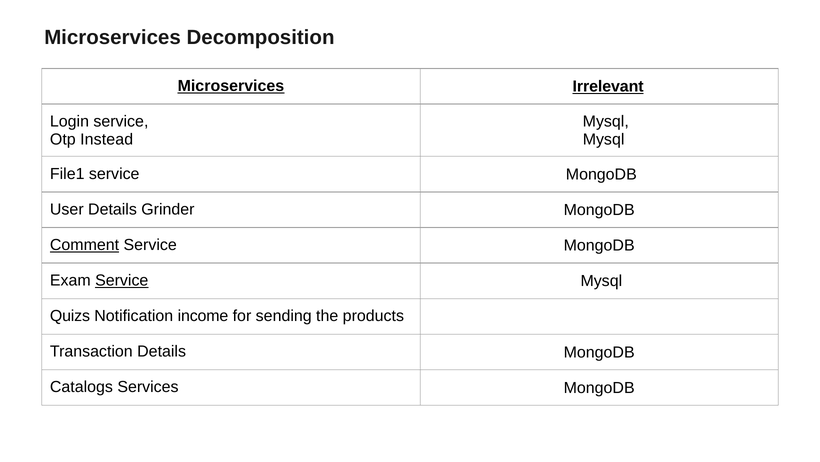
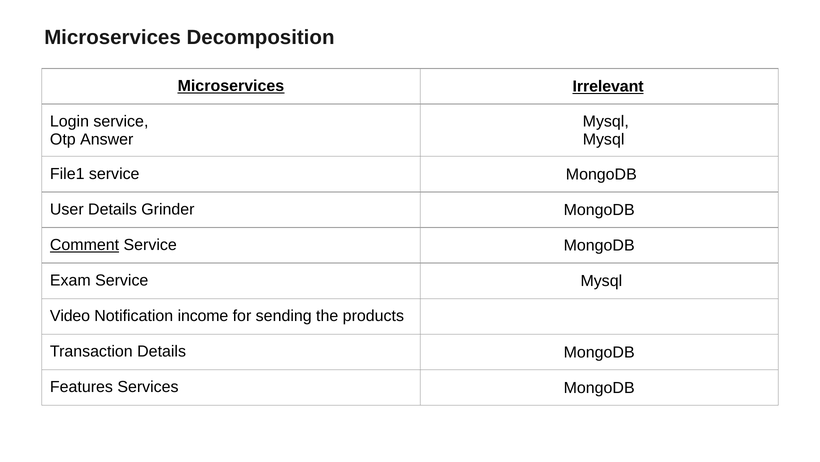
Instead: Instead -> Answer (107, 139)
Service underline: present -> none (122, 280)
Quizs: Quizs -> Video (70, 316)
Catalogs: Catalogs -> Features (81, 387)
